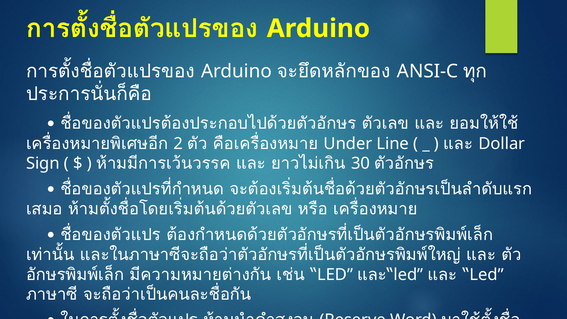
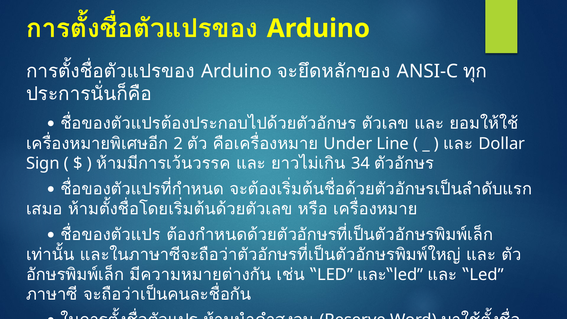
30: 30 -> 34 (361, 163)
